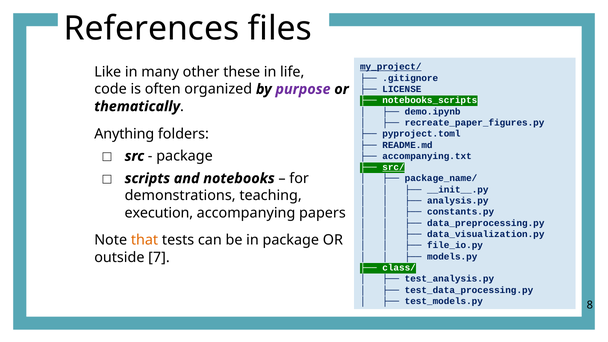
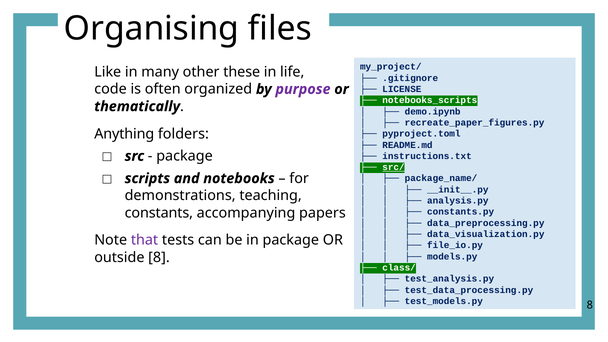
References: References -> Organising (152, 29)
my_project/ underline: present -> none (391, 67)
accompanying.txt: accompanying.txt -> instructions.txt (427, 156)
execution: execution -> constants (159, 213)
that colour: orange -> purple (145, 240)
outside 7: 7 -> 8 (159, 257)
